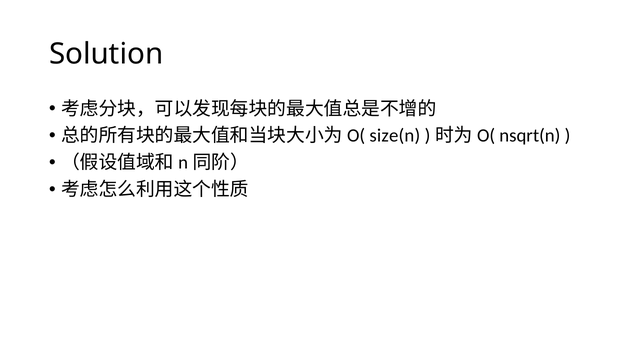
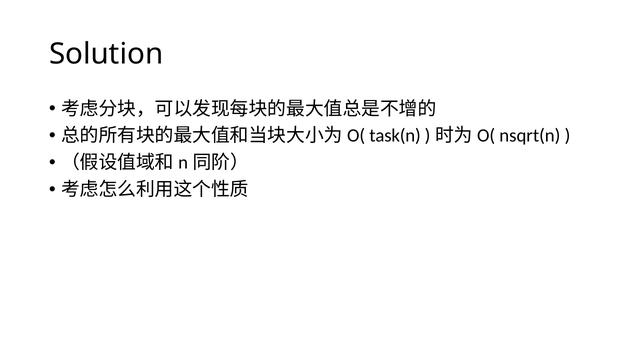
size(n: size(n -> task(n (395, 136)
